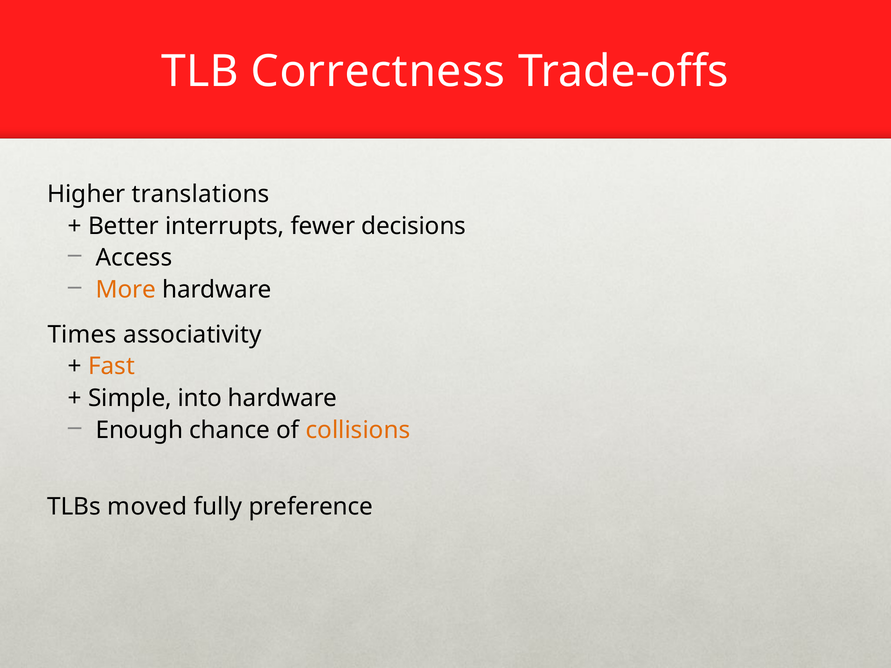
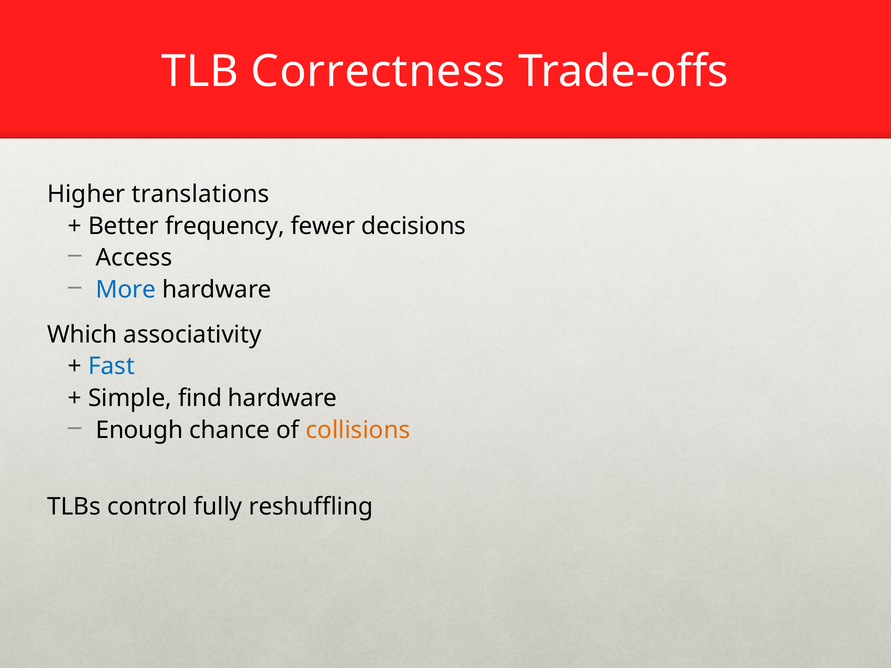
interrupts: interrupts -> frequency (225, 226)
More colour: orange -> blue (126, 290)
Times: Times -> Which (82, 335)
Fast colour: orange -> blue (111, 366)
into: into -> find (200, 398)
moved: moved -> control (147, 507)
preference: preference -> reshuffling (311, 507)
